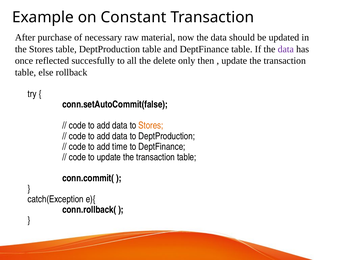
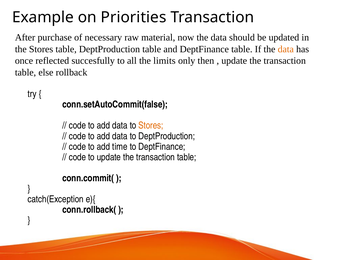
Constant: Constant -> Priorities (134, 17)
data colour: purple -> orange (286, 49)
delete: delete -> limits (164, 61)
